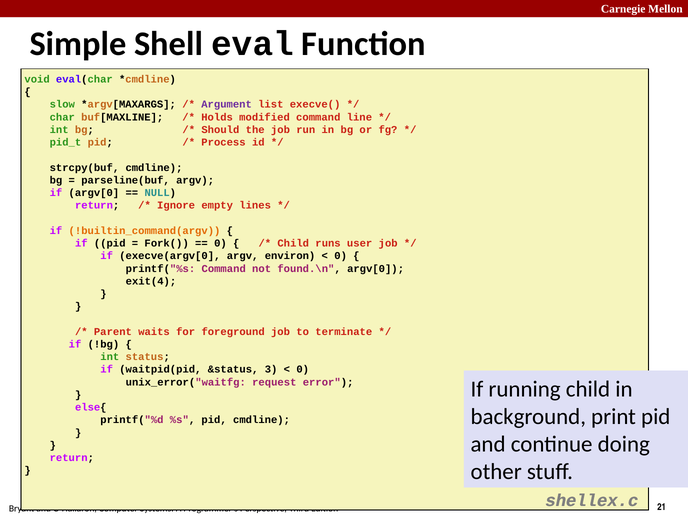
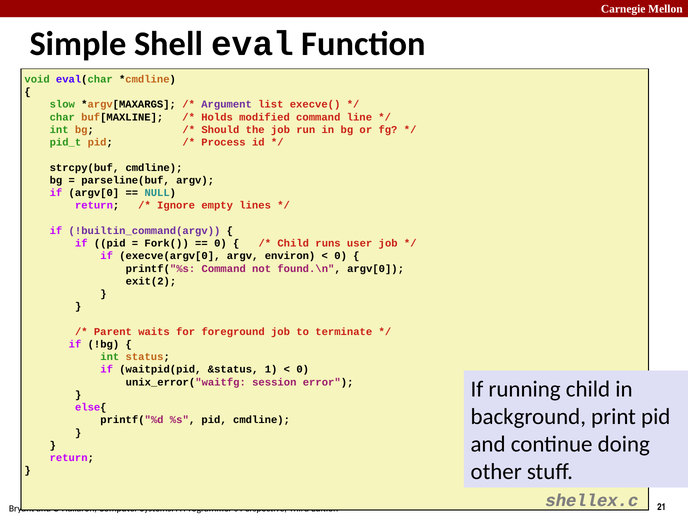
!builtin_command(argv colour: orange -> purple (144, 231)
exit(4: exit(4 -> exit(2 (151, 281)
3: 3 -> 1 (271, 370)
request: request -> session (274, 382)
